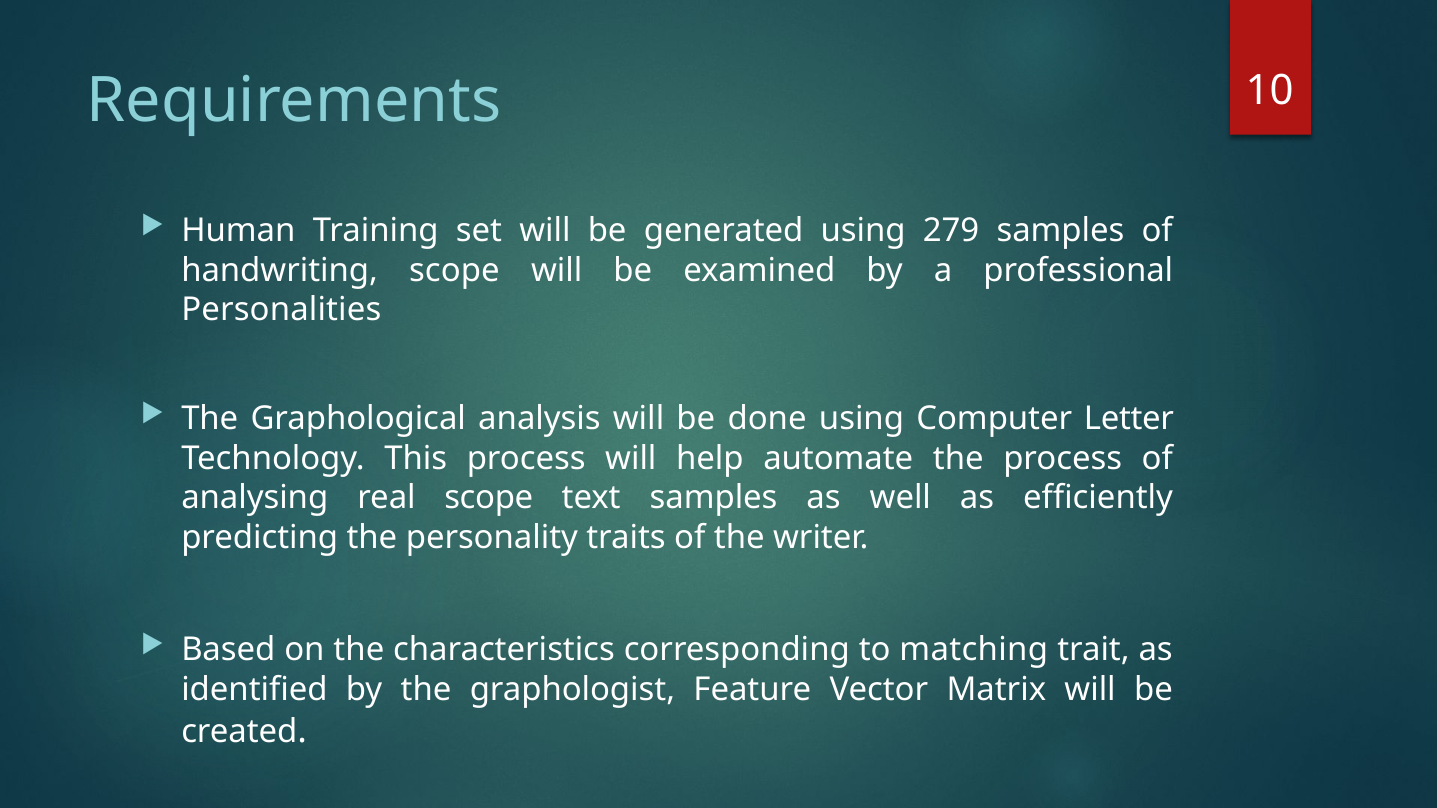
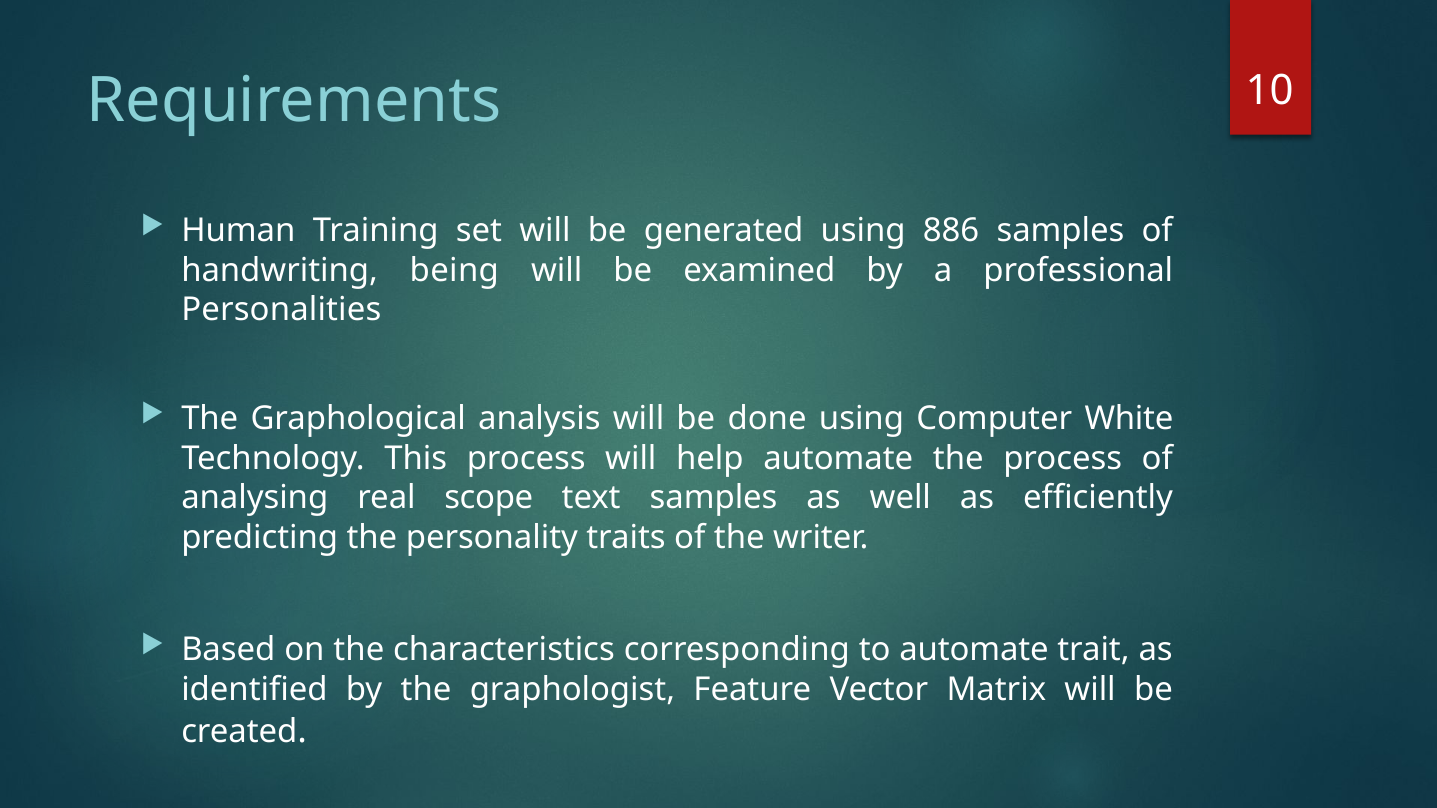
279: 279 -> 886 (951, 231)
handwriting scope: scope -> being (454, 271)
Letter: Letter -> White (1129, 419)
to matching: matching -> automate (974, 650)
